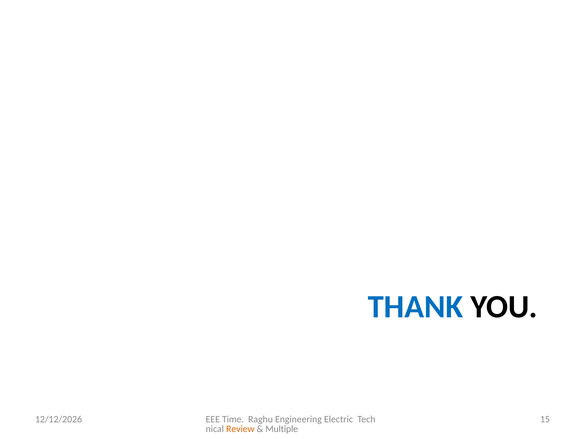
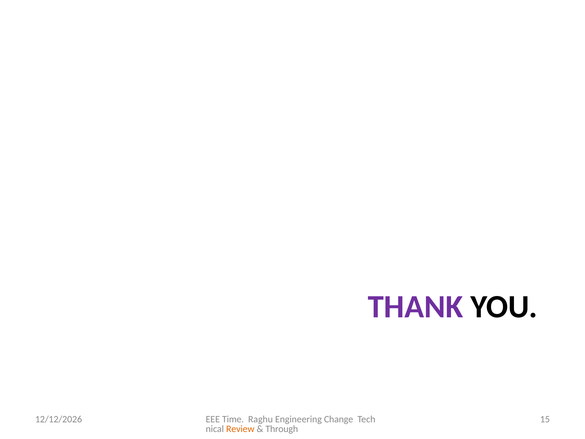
THANK colour: blue -> purple (416, 307)
Electric: Electric -> Change (339, 419)
Multiple: Multiple -> Through (282, 429)
